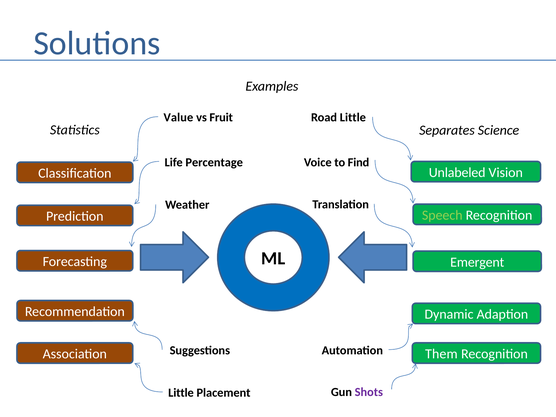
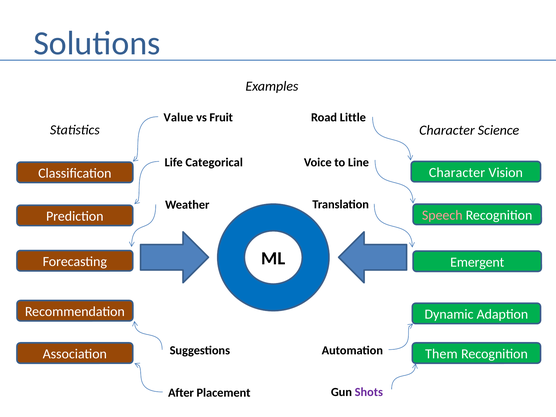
Statistics Separates: Separates -> Character (447, 130)
Percentage: Percentage -> Categorical (214, 162)
Find: Find -> Line (358, 162)
Unlabeled: Unlabeled -> Character (457, 173)
Speech colour: light green -> pink (442, 215)
Little: Little -> After (181, 393)
